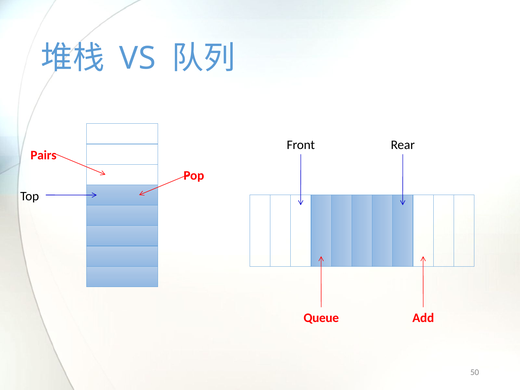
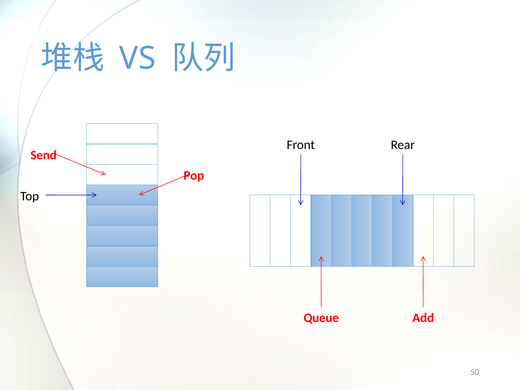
Pairs: Pairs -> Send (44, 155)
